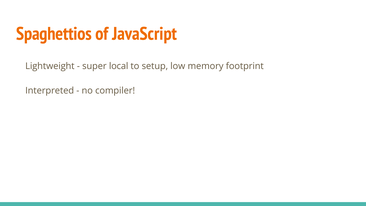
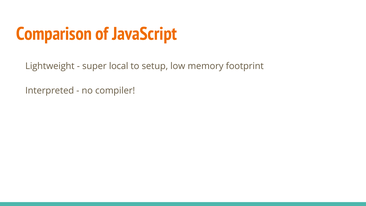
Spaghettios: Spaghettios -> Comparison (54, 34)
